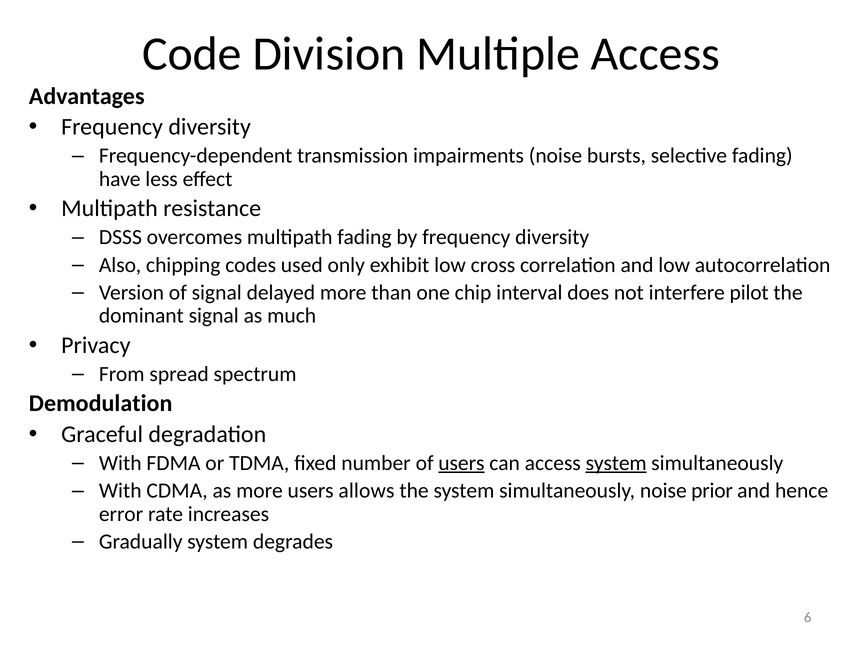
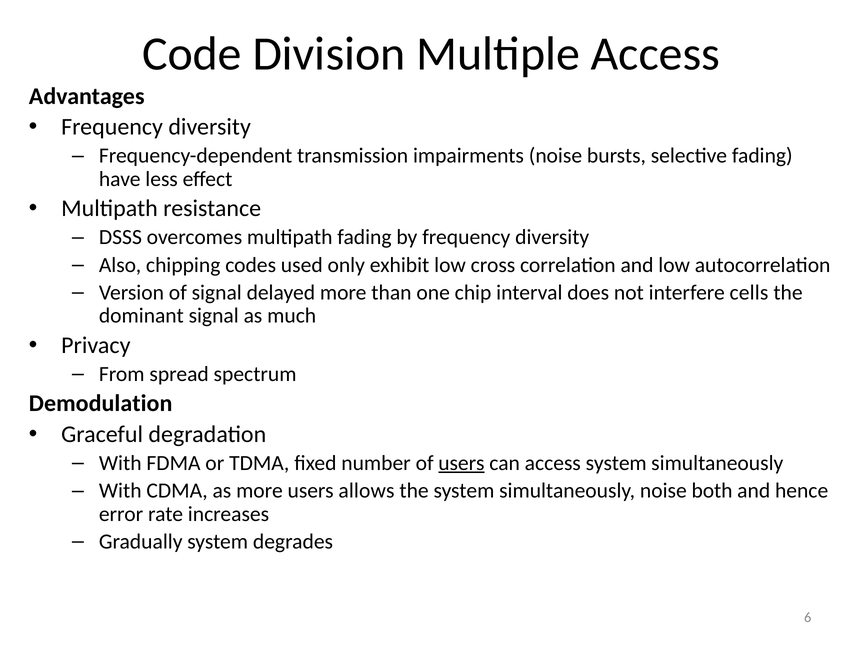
pilot: pilot -> cells (749, 293)
system underline: present -> none (616, 463)
prior: prior -> both (712, 491)
